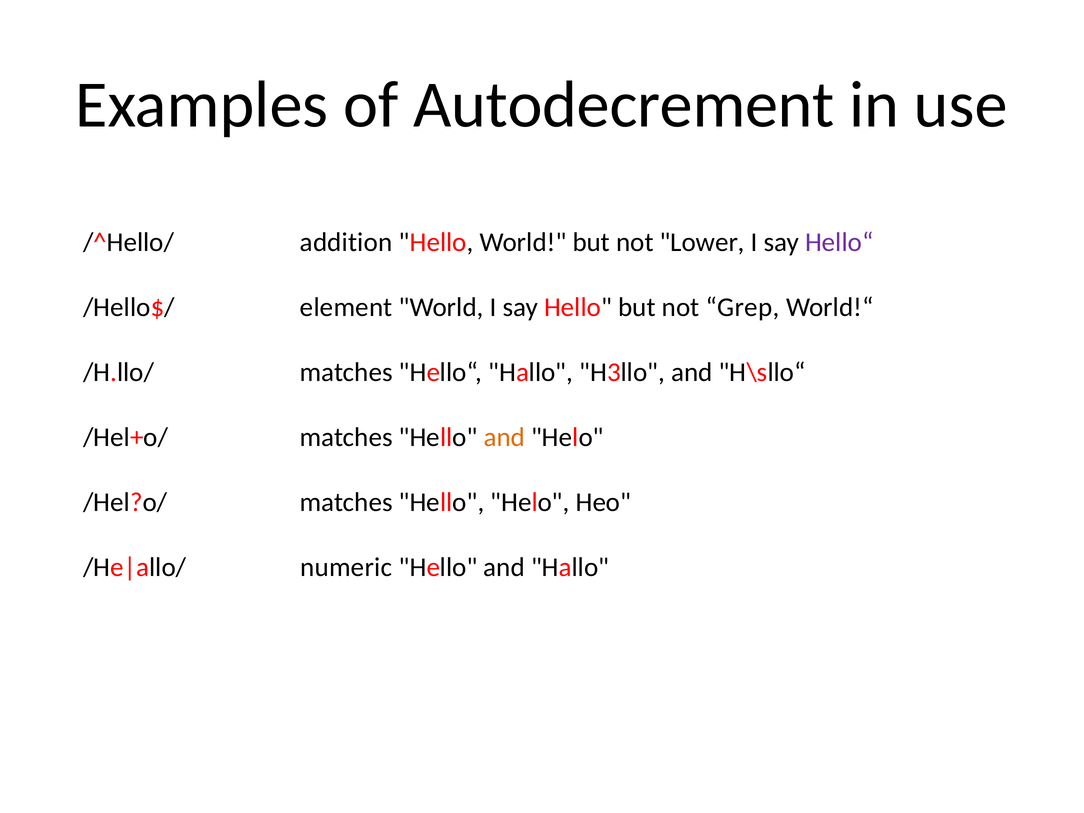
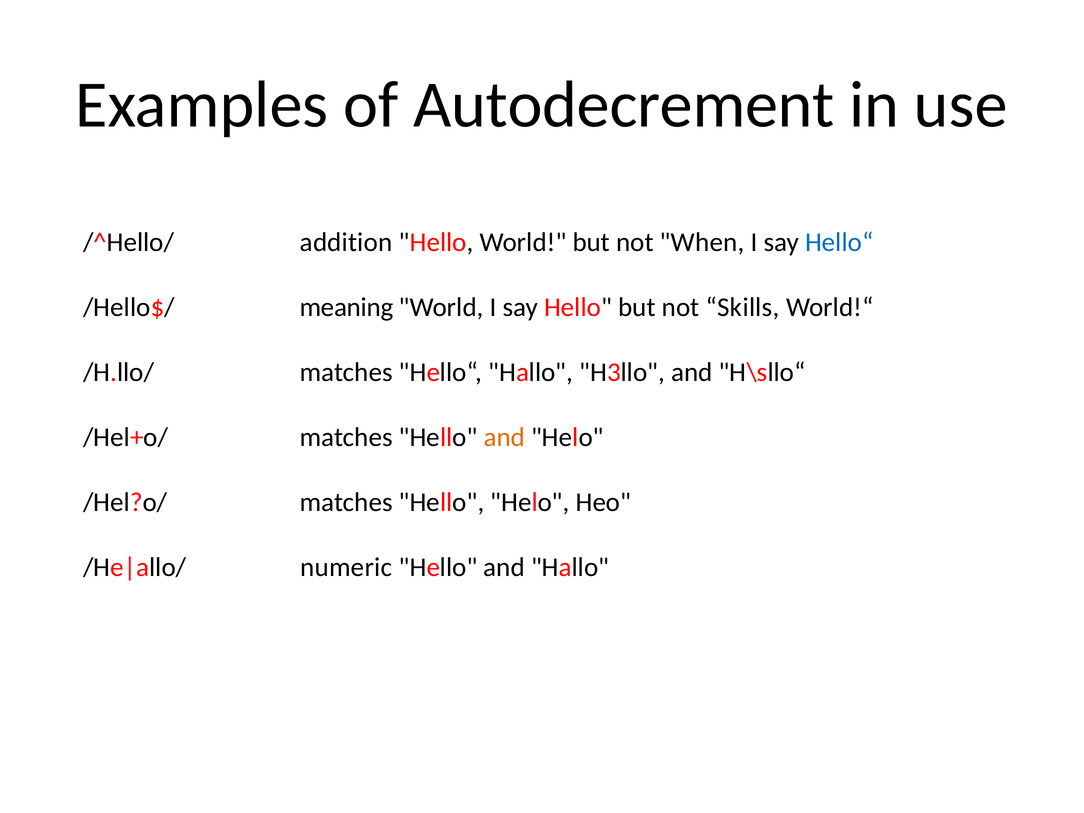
Lower: Lower -> When (702, 242)
Hello“ colour: purple -> blue (839, 242)
element: element -> meaning (346, 307)
Grep: Grep -> Skills (743, 307)
